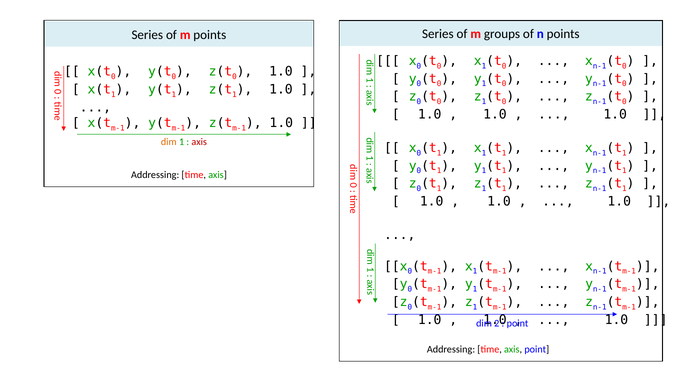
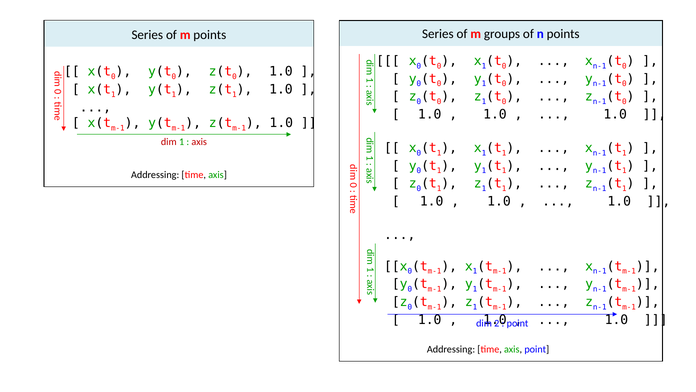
dim colour: orange -> red (169, 142)
